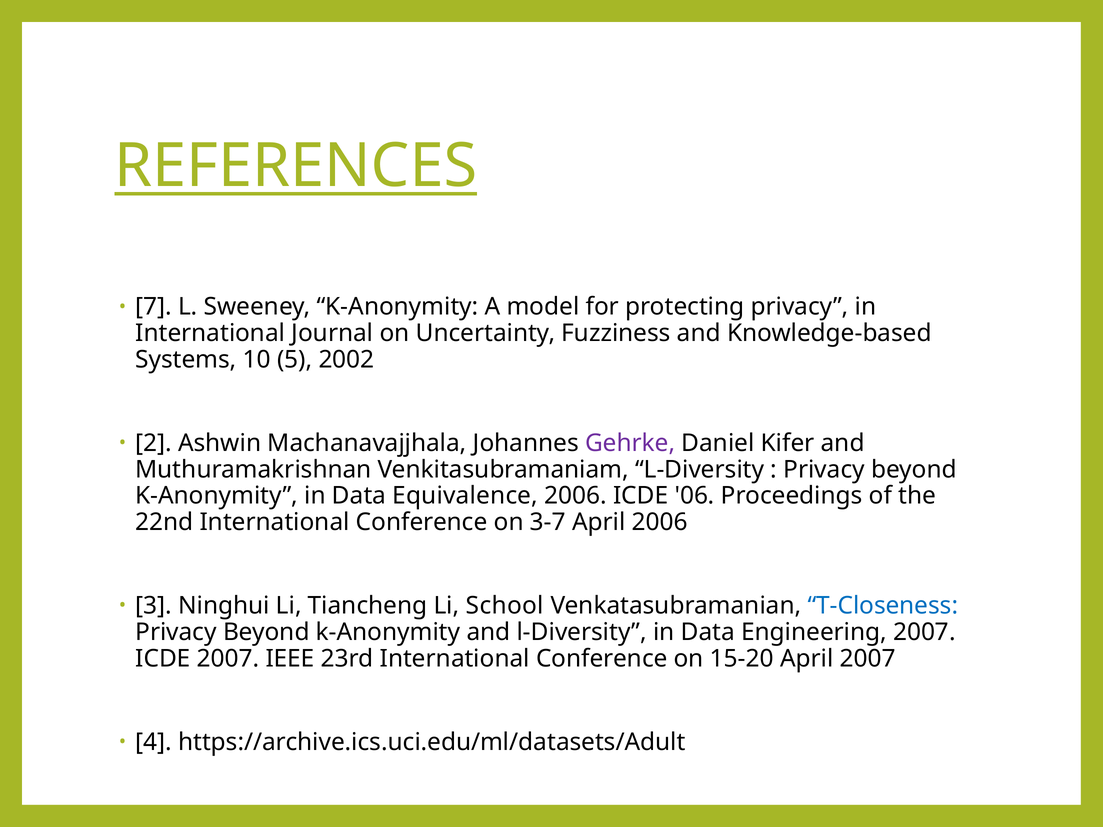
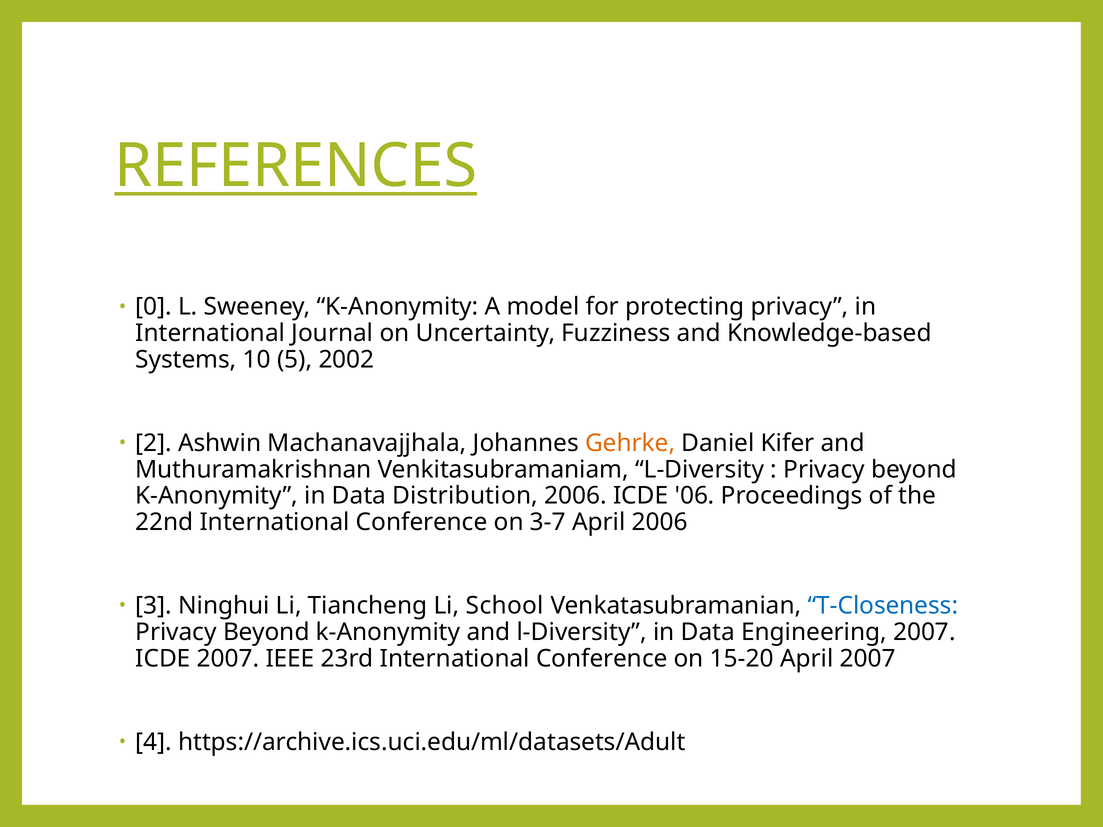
7: 7 -> 0 (154, 307)
Gehrke colour: purple -> orange (630, 443)
Equivalence: Equivalence -> Distribution (465, 496)
